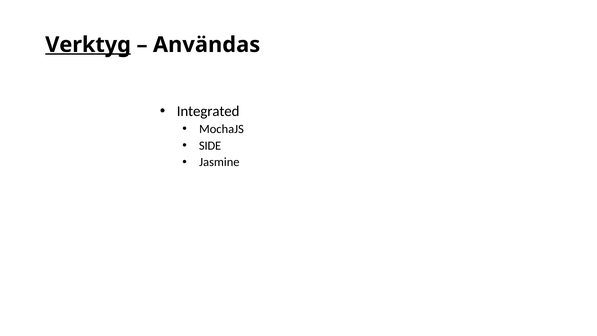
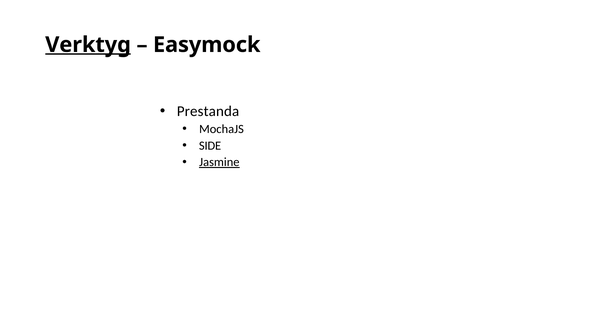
Användas: Användas -> Easymock (207, 45)
Integrated: Integrated -> Prestanda (208, 111)
Jasmine underline: none -> present (219, 162)
